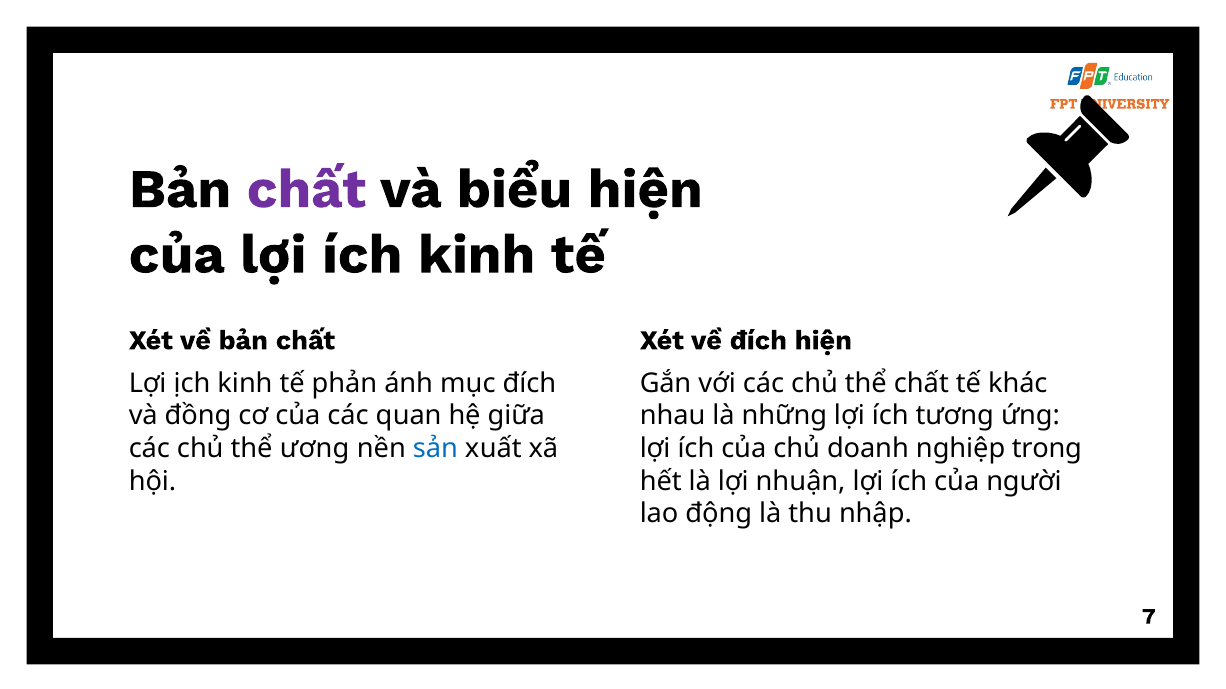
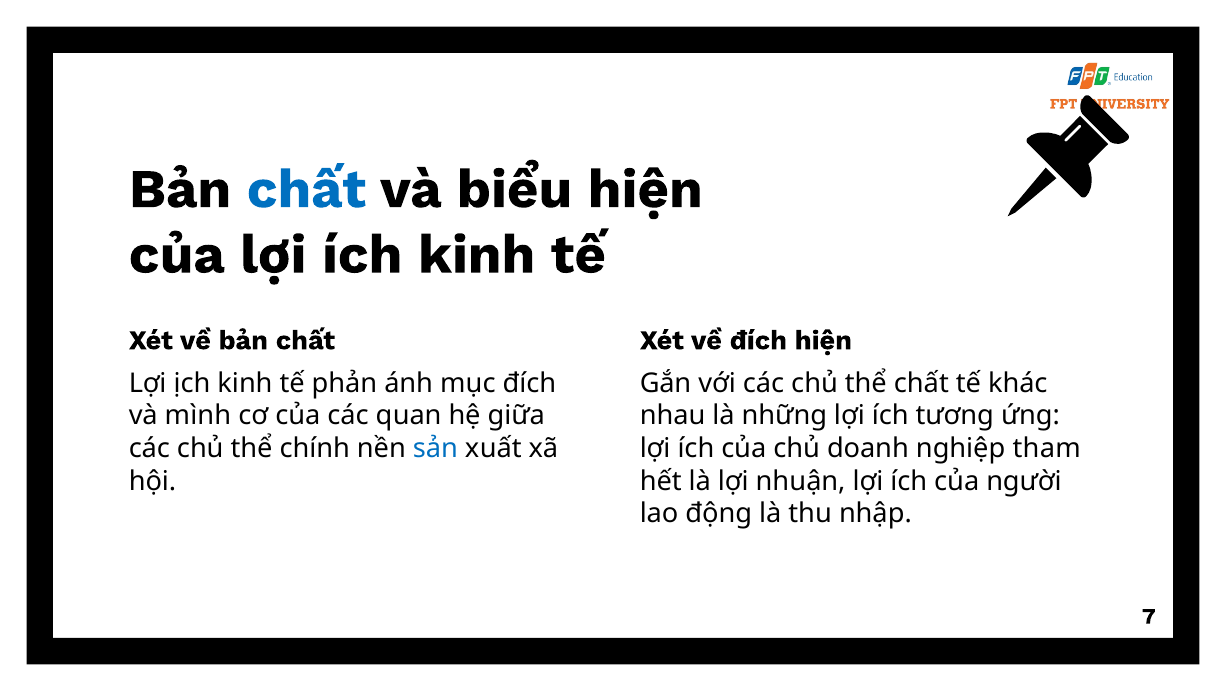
chất colour: purple -> blue (306, 189)
đồng: đồng -> mình (198, 416)
ương: ương -> chính (315, 449)
trong: trong -> tham (1047, 449)
